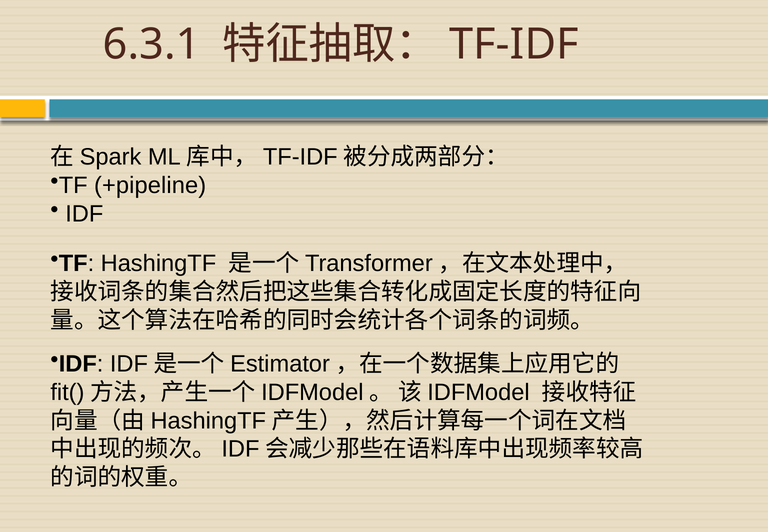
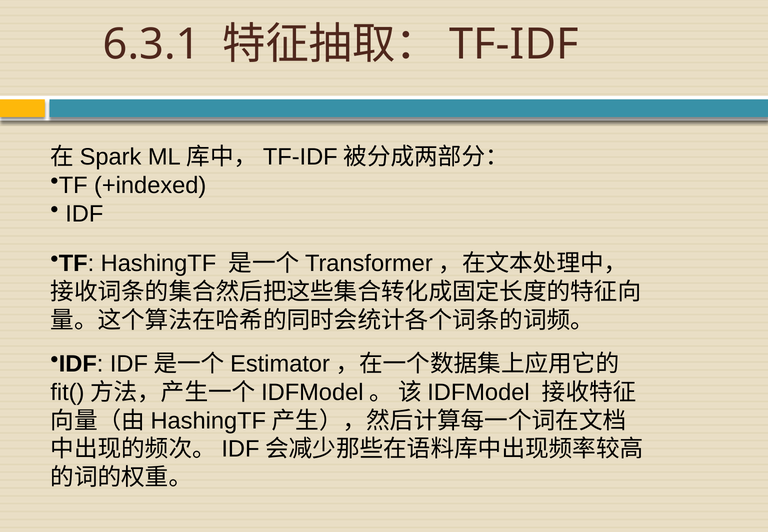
+pipeline: +pipeline -> +indexed (150, 185)
